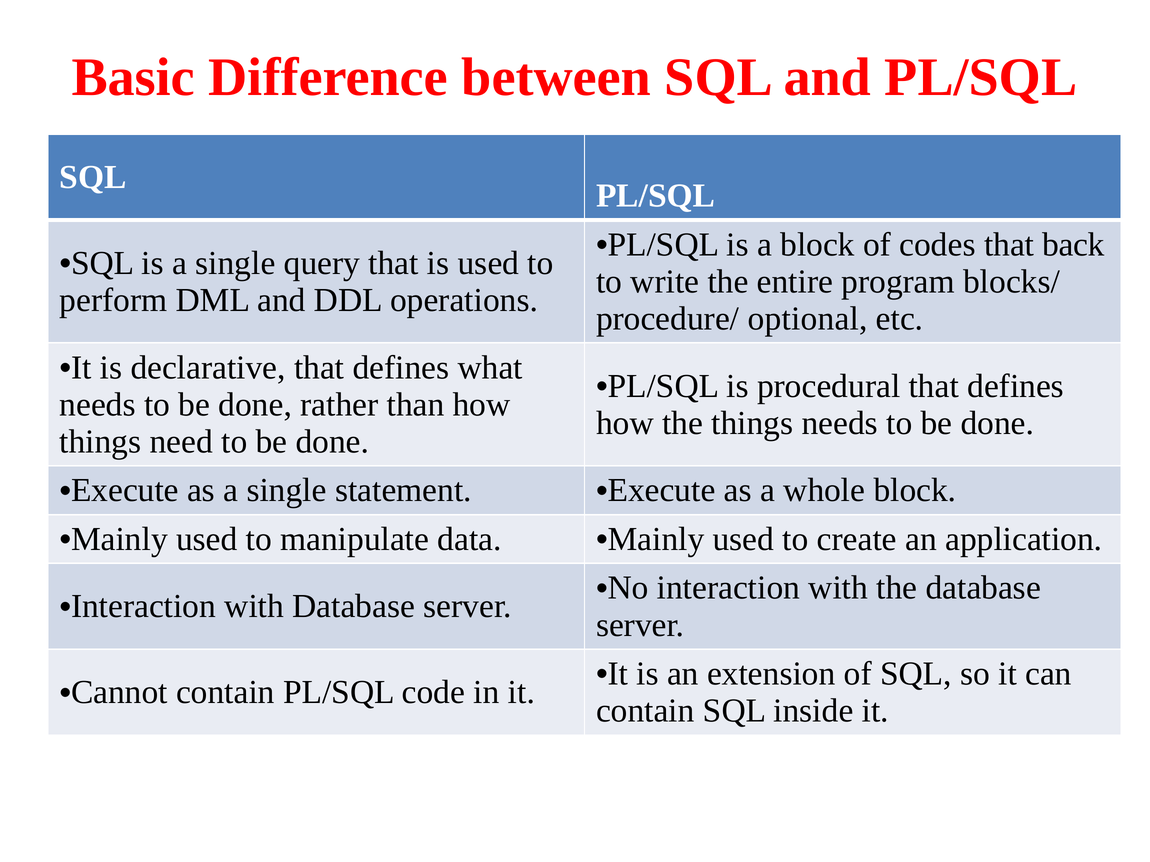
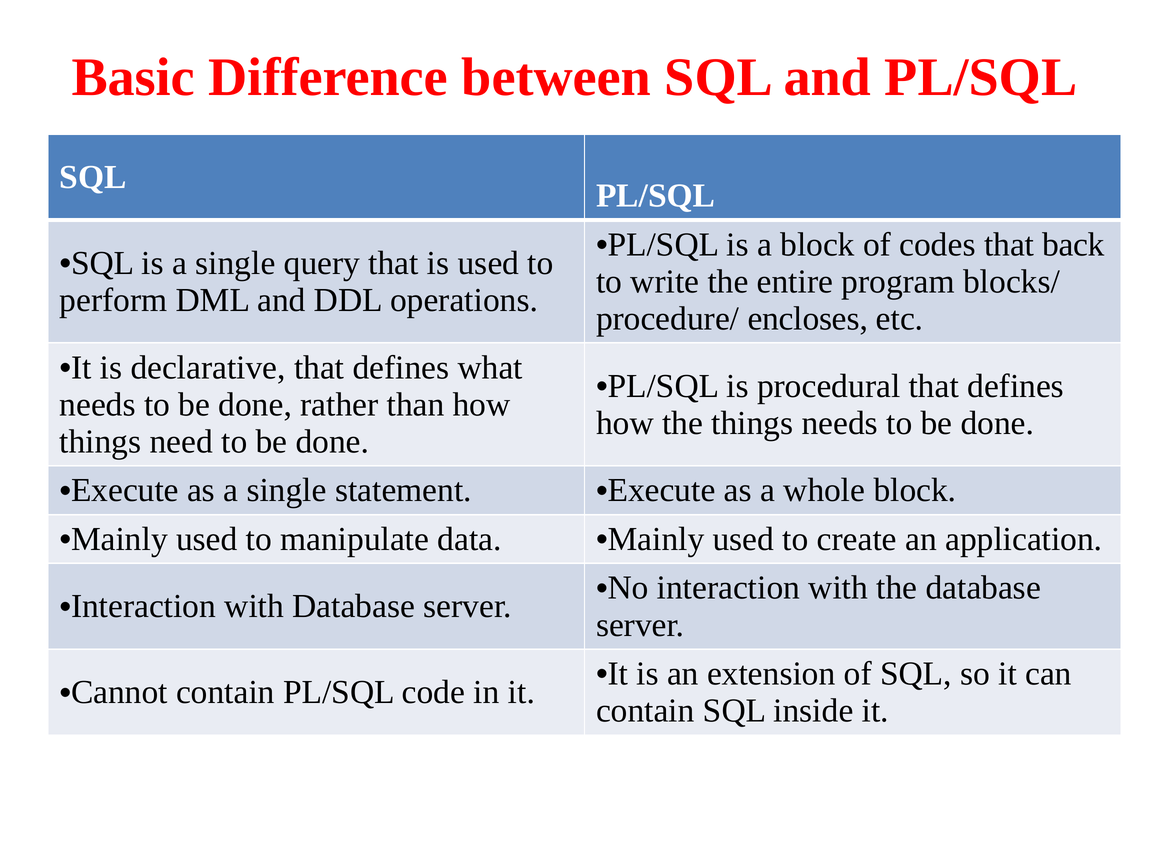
optional: optional -> encloses (808, 319)
